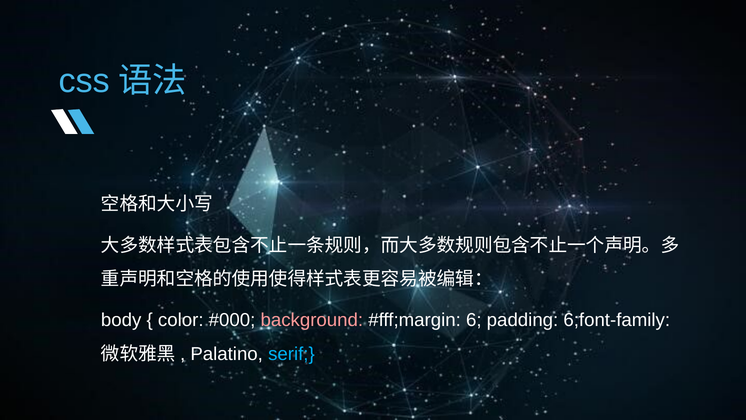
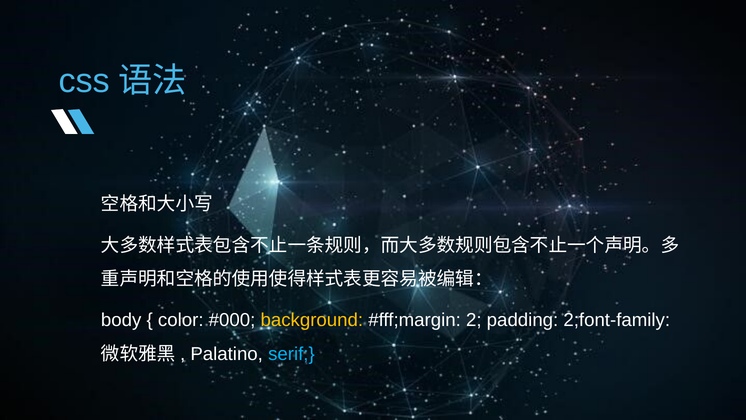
background colour: pink -> yellow (312, 320)
6: 6 -> 2 (474, 320)
6;font-family: 6;font-family -> 2;font-family (617, 320)
